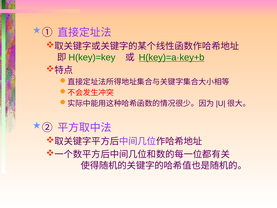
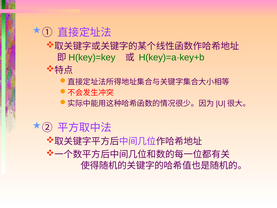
H(key)=a·key+b underline: present -> none (172, 57)
